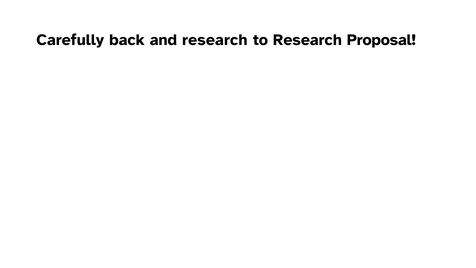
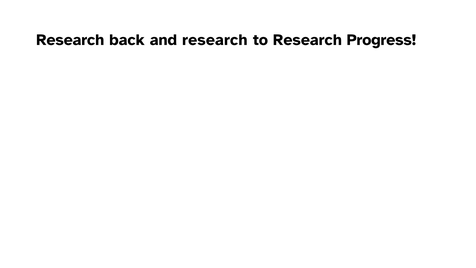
Carefully: Carefully -> Research (70, 40)
Proposal: Proposal -> Progress (381, 40)
